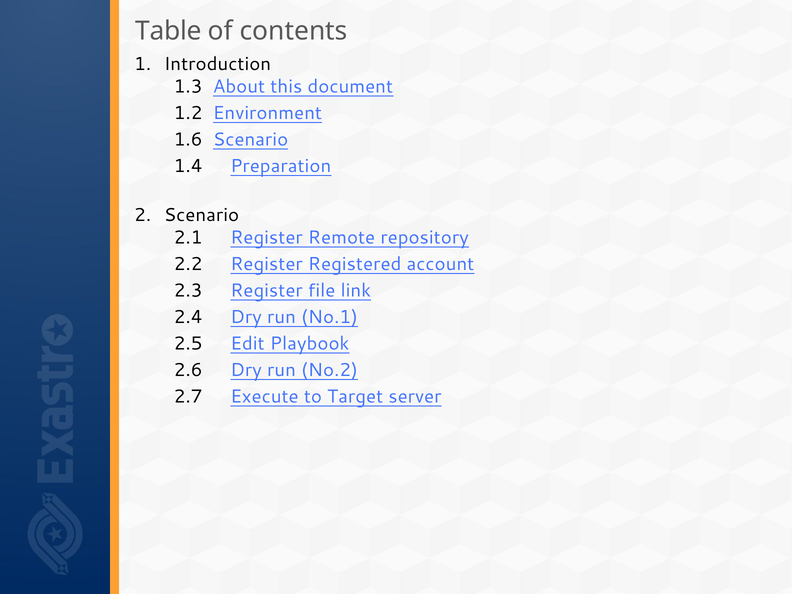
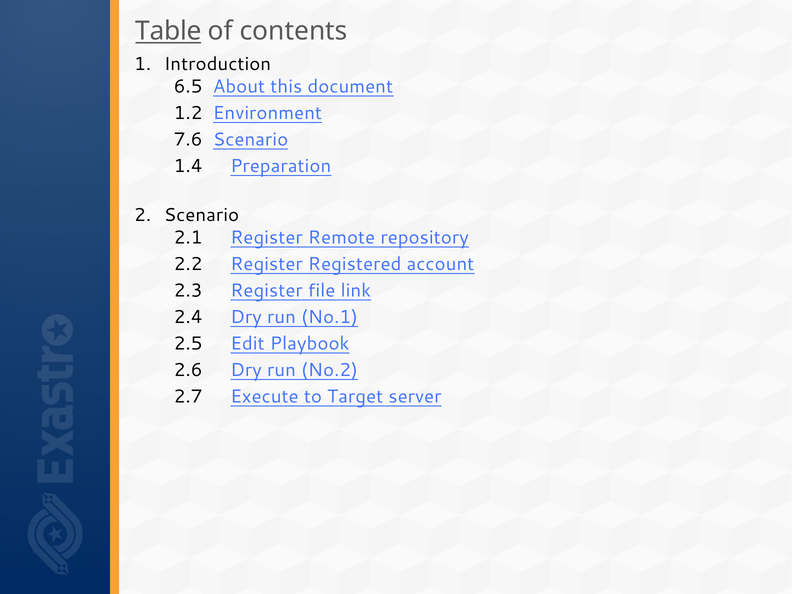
Table underline: none -> present (169, 31)
1.3: 1.3 -> 6.5 (188, 86)
1.6: 1.6 -> 7.6 (188, 139)
